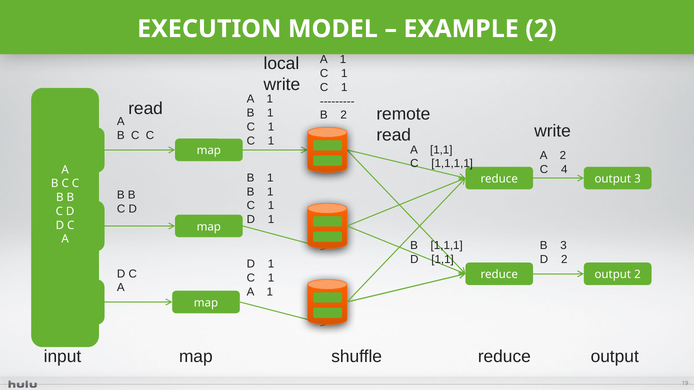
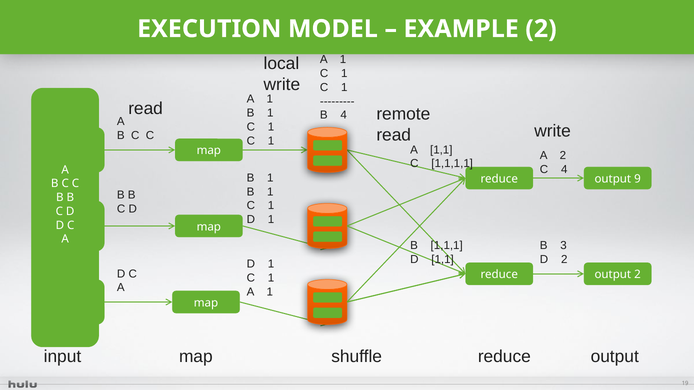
B 2: 2 -> 4 (344, 115)
output 3: 3 -> 9 (637, 179)
